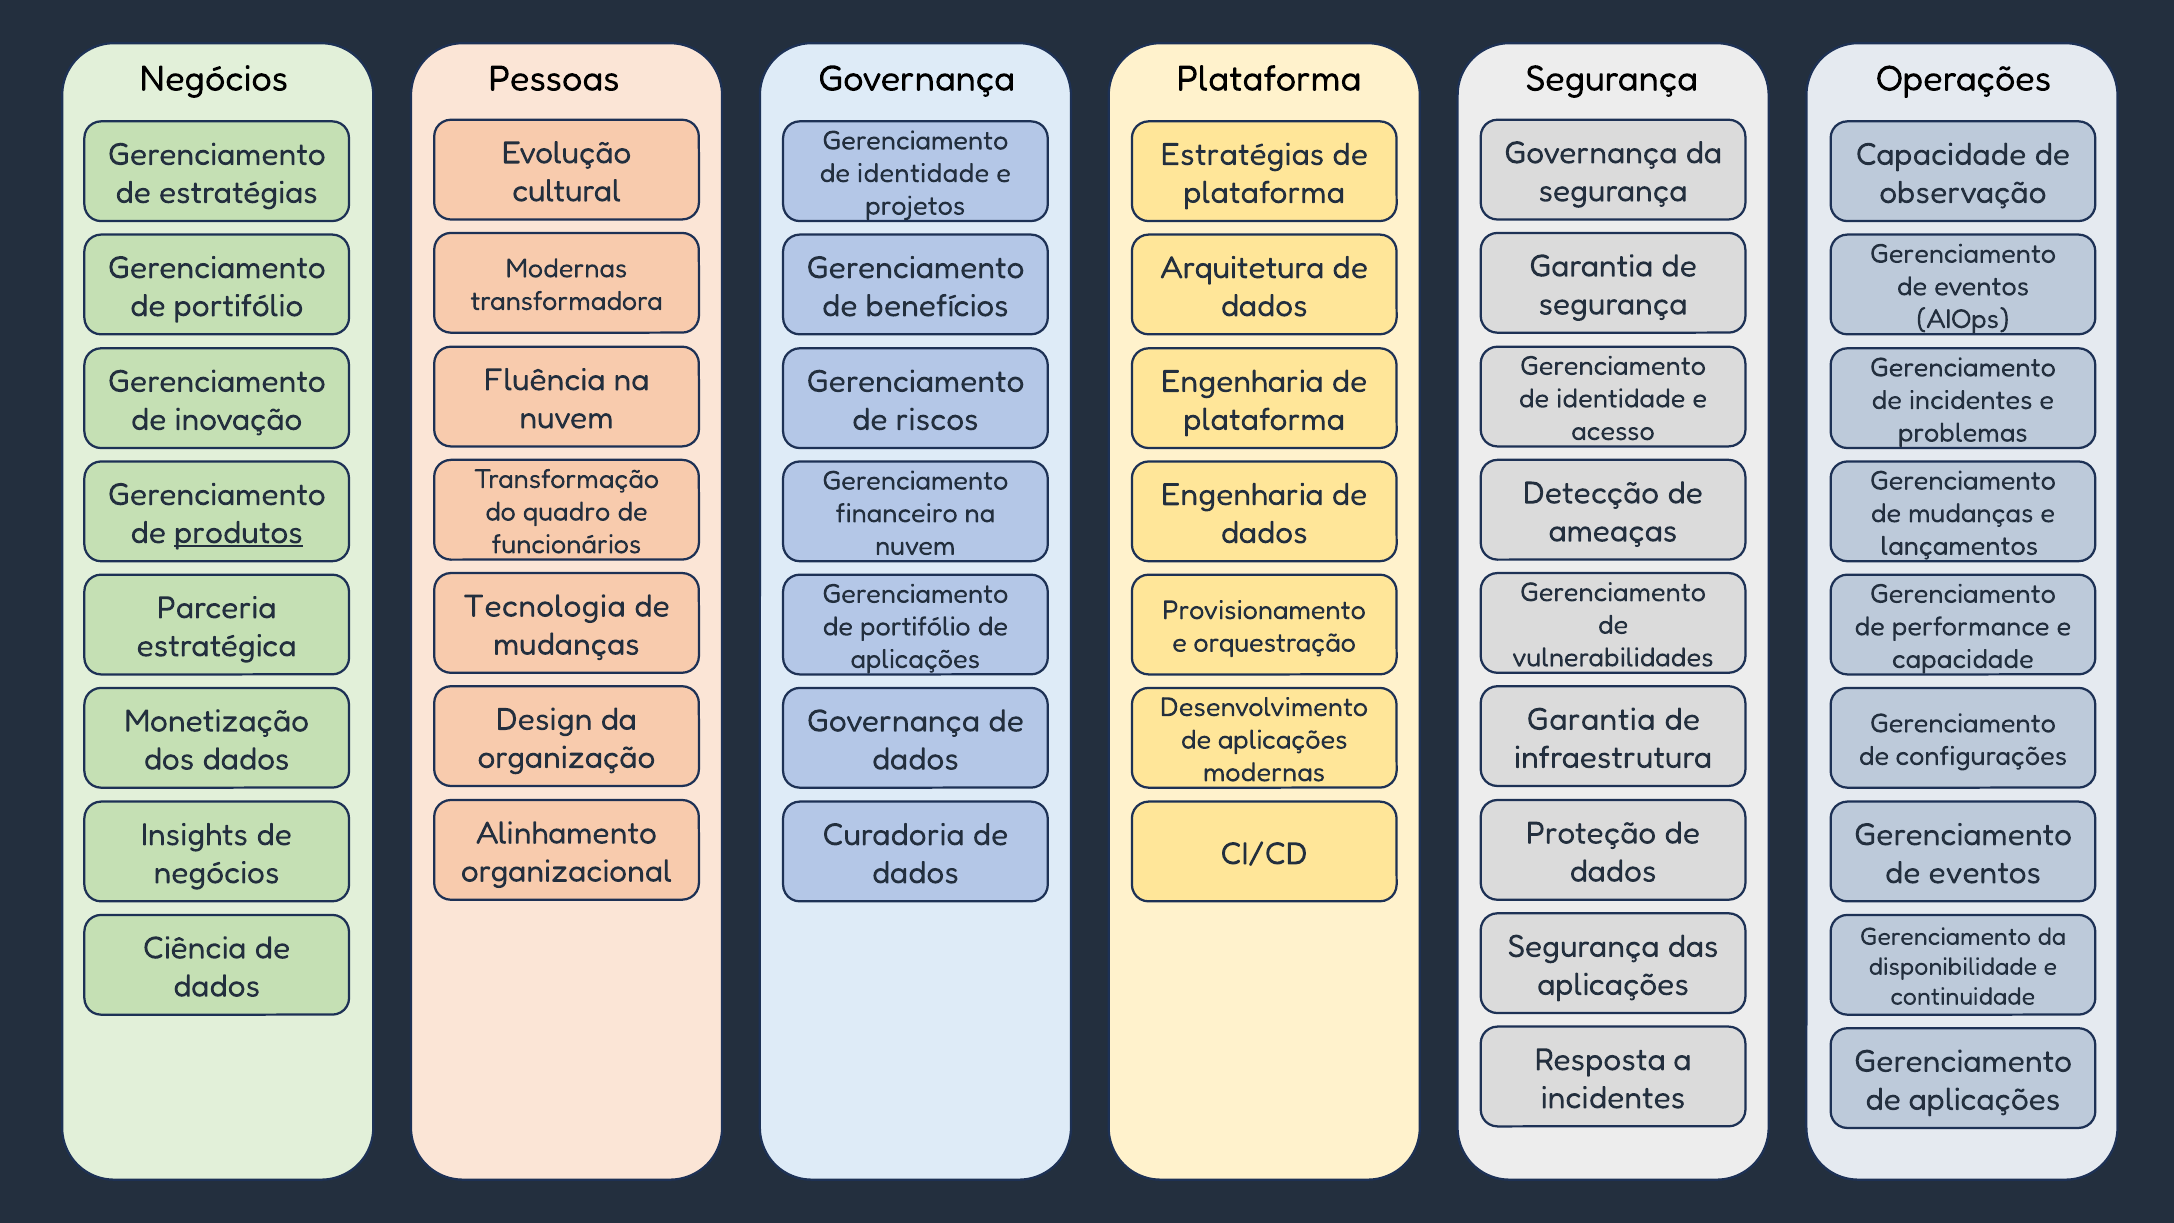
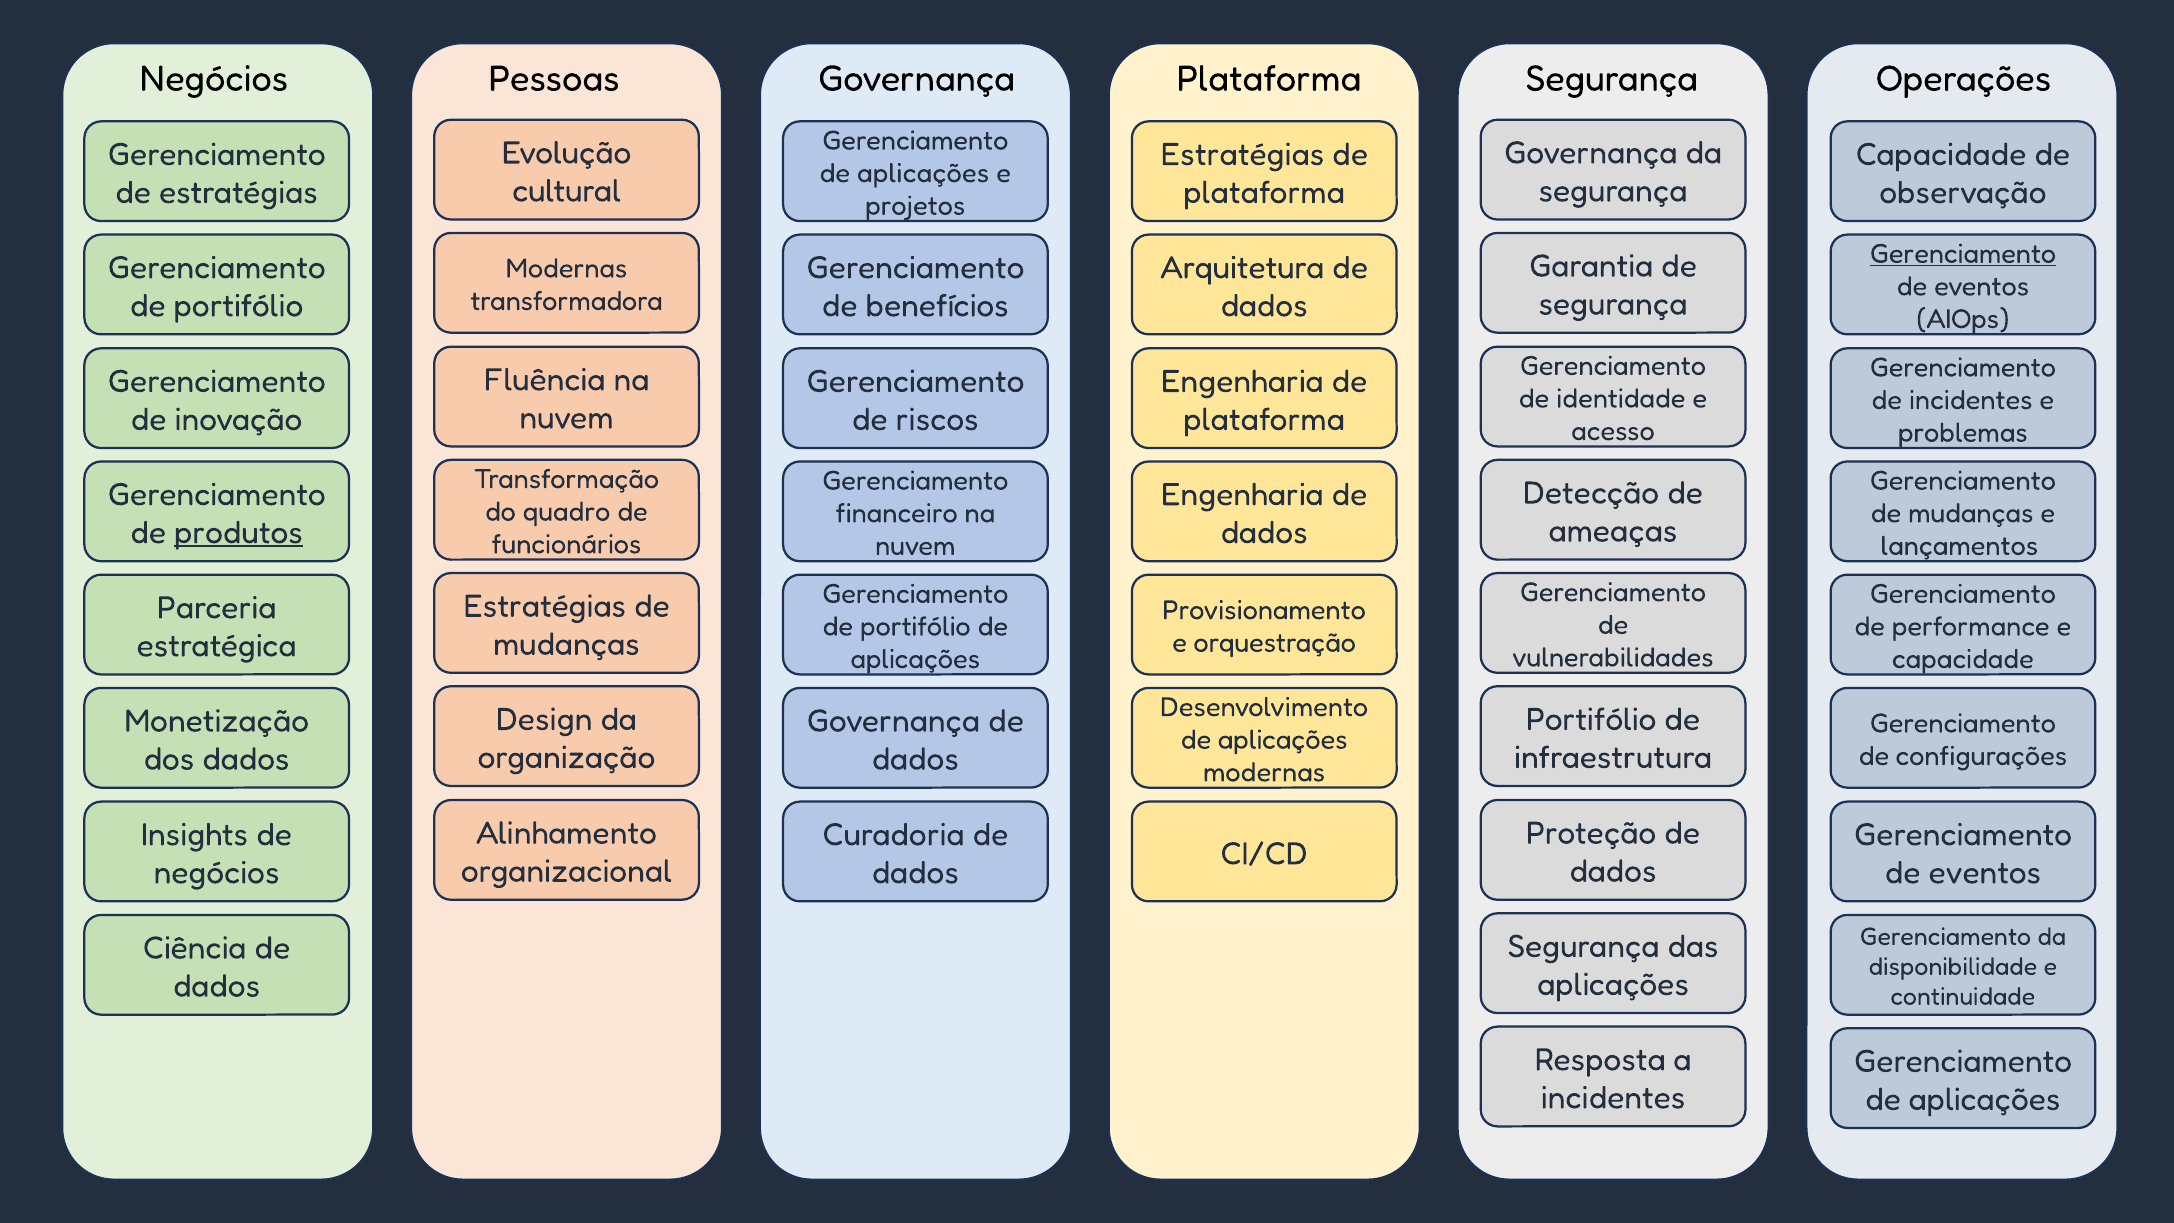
identidade: identidade -> aplicações (923, 173)
Gerenciamento underline: none -> present (1963, 254)
Tecnologia: Tecnologia -> Estratégias (545, 606)
Garantia: Garantia -> Portifólio (1591, 719)
